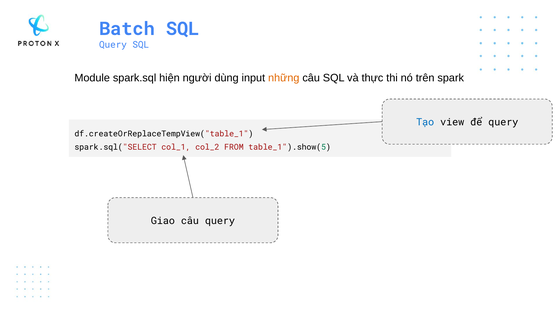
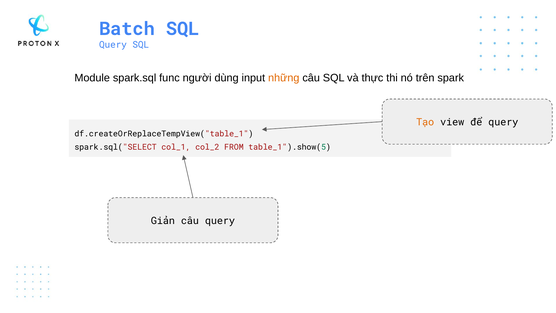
hiện: hiện -> func (169, 78)
Tạo colour: blue -> orange (425, 122)
Giao: Giao -> Giản (163, 221)
